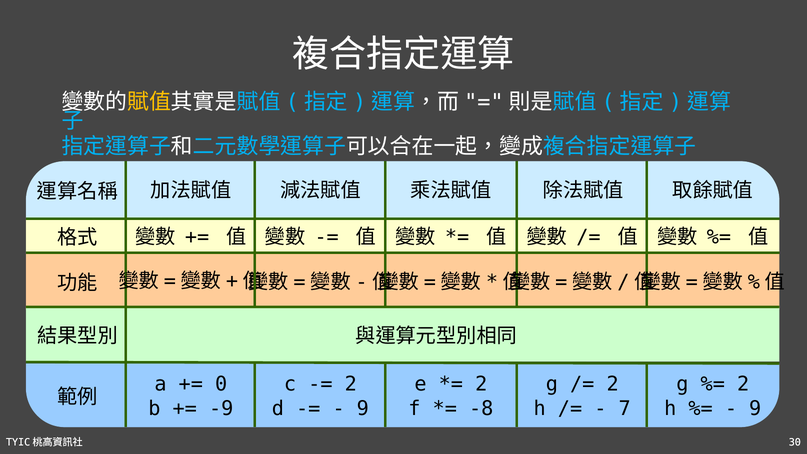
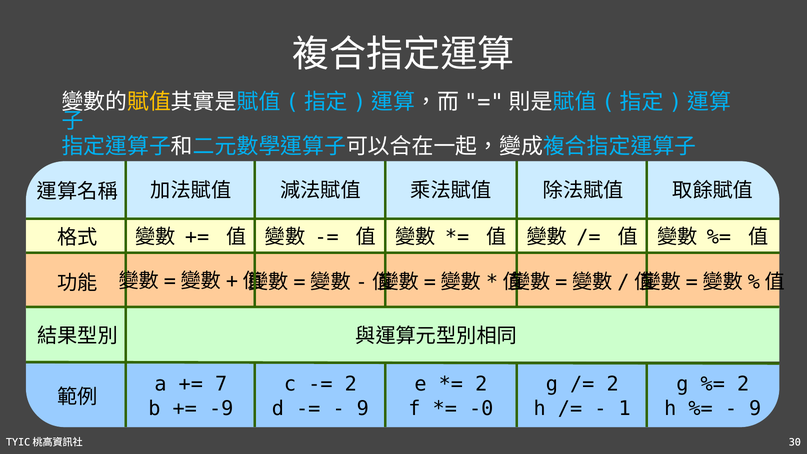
0: 0 -> 7 (221, 384)
-8: -8 -> -0 (481, 408)
7: 7 -> 1 (625, 408)
